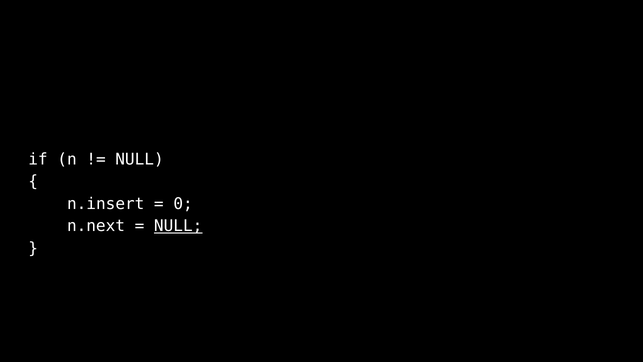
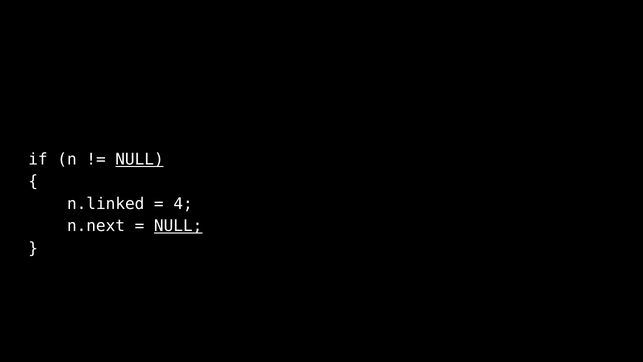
NULL underline: none -> present (140, 159)
n.insert: n.insert -> n.linked (106, 204)
0: 0 -> 4 (183, 204)
